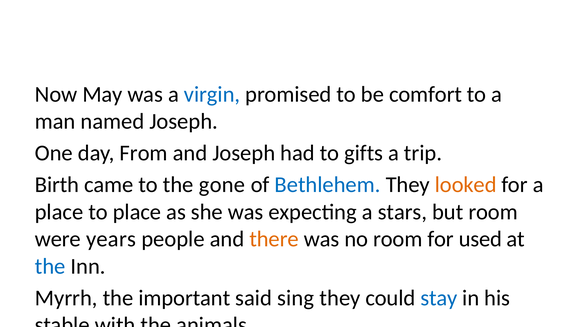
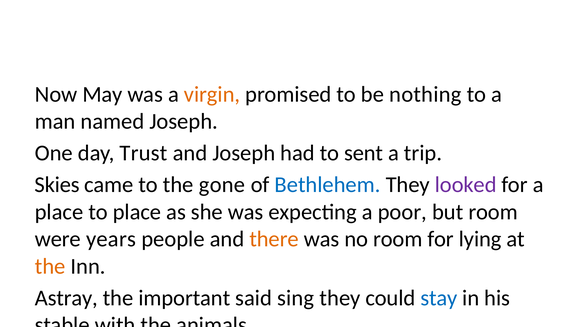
virgin colour: blue -> orange (212, 94)
comfort: comfort -> nothing (425, 94)
From: From -> Trust (143, 153)
gifts: gifts -> sent (364, 153)
Birth: Birth -> Skies (57, 185)
looked colour: orange -> purple (466, 185)
stars: stars -> poor (402, 212)
used: used -> lying (480, 239)
the colour: blue -> orange (50, 266)
Myrrh: Myrrh -> Astray (66, 298)
